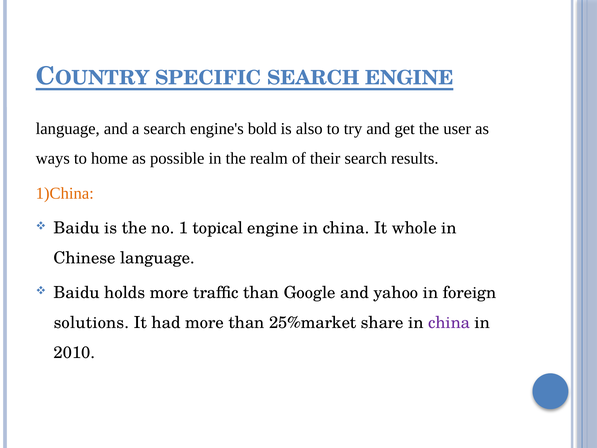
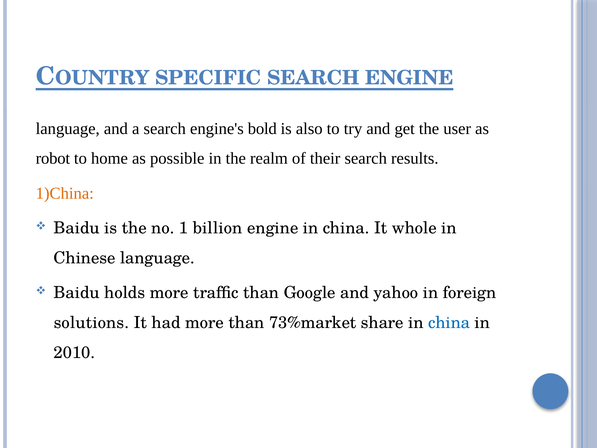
ways: ways -> robot (53, 158)
topical: topical -> billion (218, 228)
25%market: 25%market -> 73%market (313, 323)
china colour: purple -> blue (449, 323)
